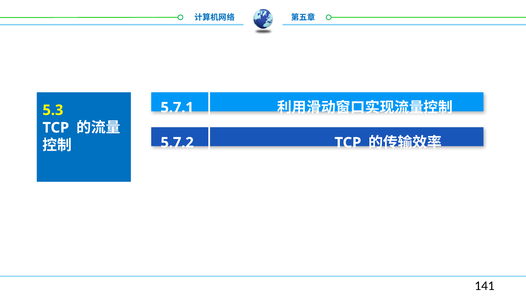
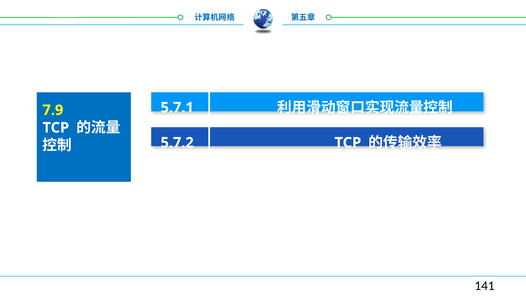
5.3: 5.3 -> 7.9 (53, 110)
